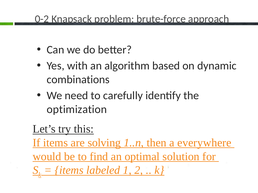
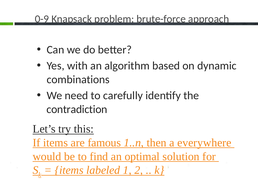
0-2: 0-2 -> 0-9 (42, 19)
optimization: optimization -> contradiction (77, 110)
solving: solving -> famous (104, 143)
